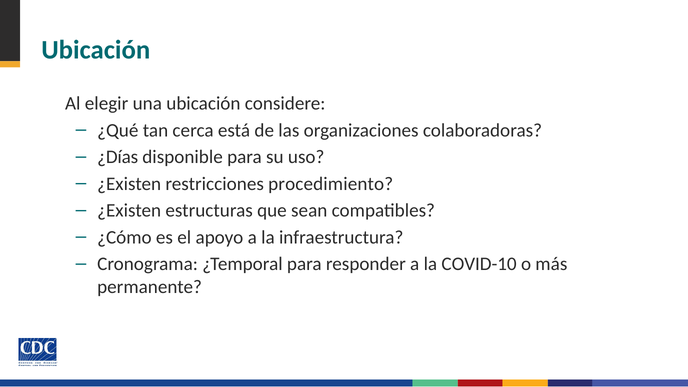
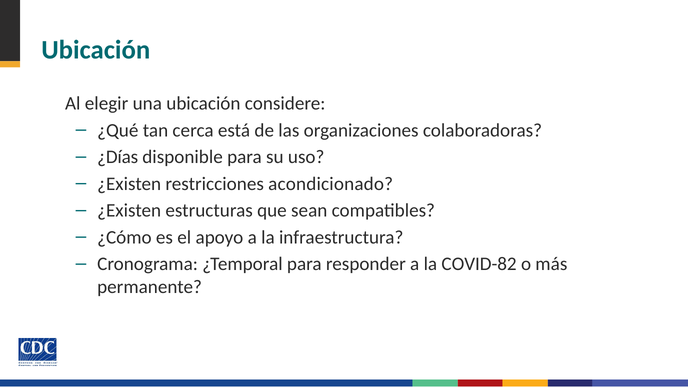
procedimiento: procedimiento -> acondicionado (331, 184)
COVID-10: COVID-10 -> COVID-82 (479, 264)
